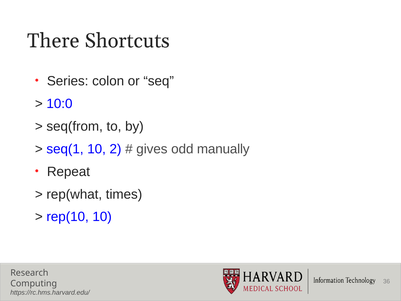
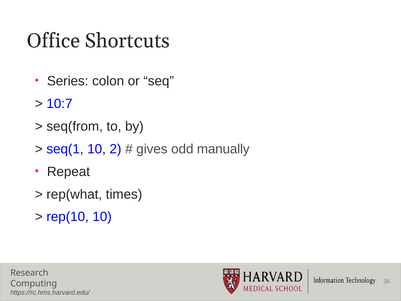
There: There -> Office (53, 41)
10:0: 10:0 -> 10:7 (59, 104)
